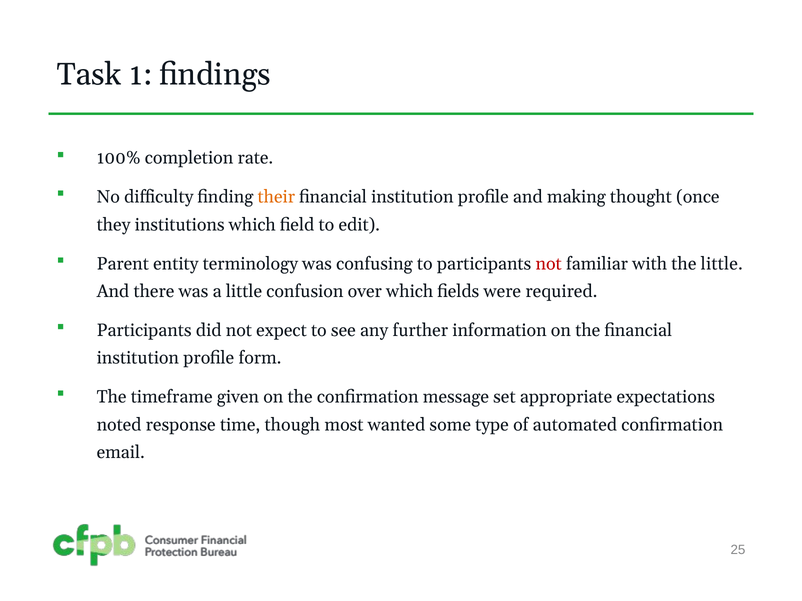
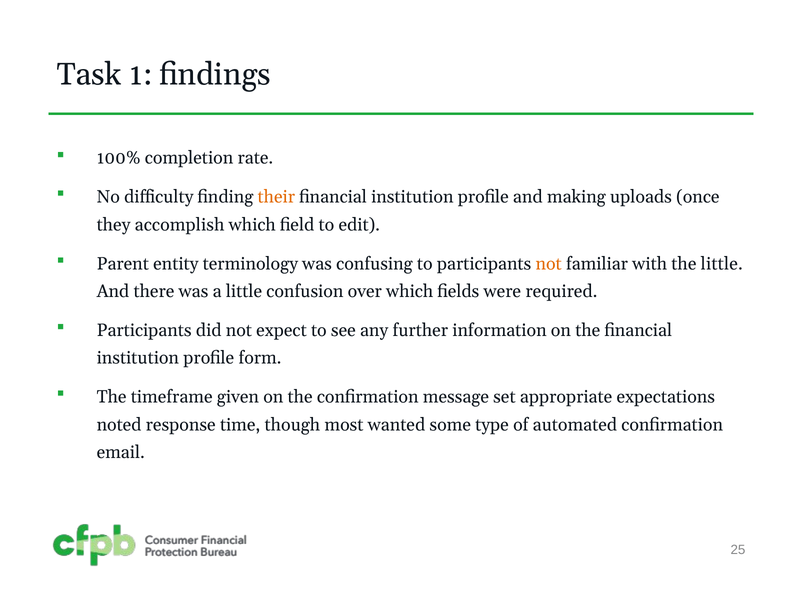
thought: thought -> uploads (641, 197)
institutions: institutions -> accomplish (180, 225)
not colour: red -> orange (549, 264)
